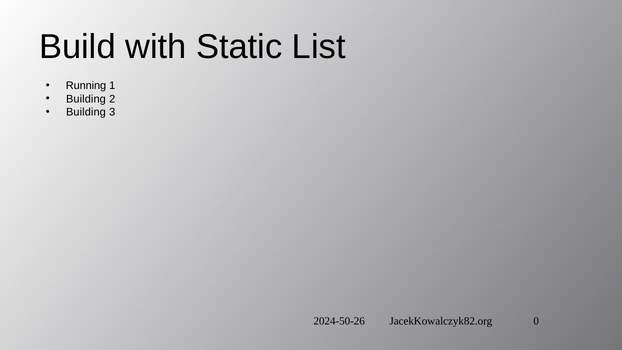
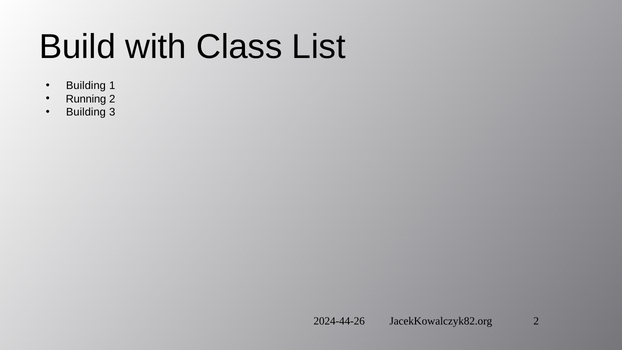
Static: Static -> Class (239, 47)
Running: Running -> Building (86, 86)
Building: Building -> Running (86, 99)
2024-50-26: 2024-50-26 -> 2024-44-26 (339, 321)
JacekKowalczyk82.org 0: 0 -> 2 (536, 321)
